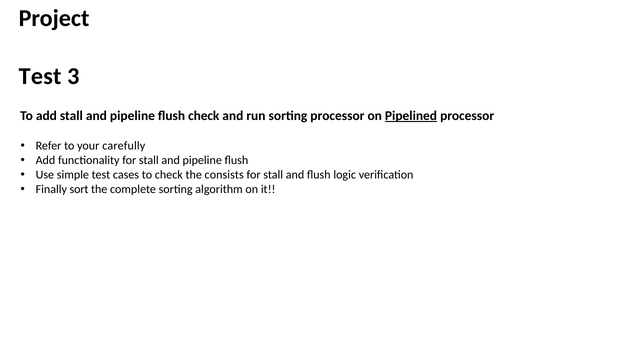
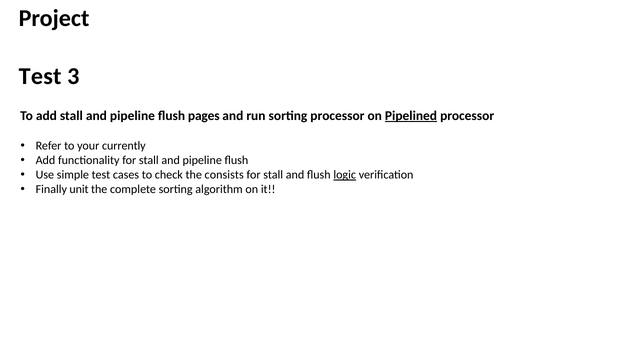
flush check: check -> pages (204, 116)
carefully: carefully -> currently (124, 146)
logic underline: none -> present (345, 175)
sort: sort -> unit (79, 189)
